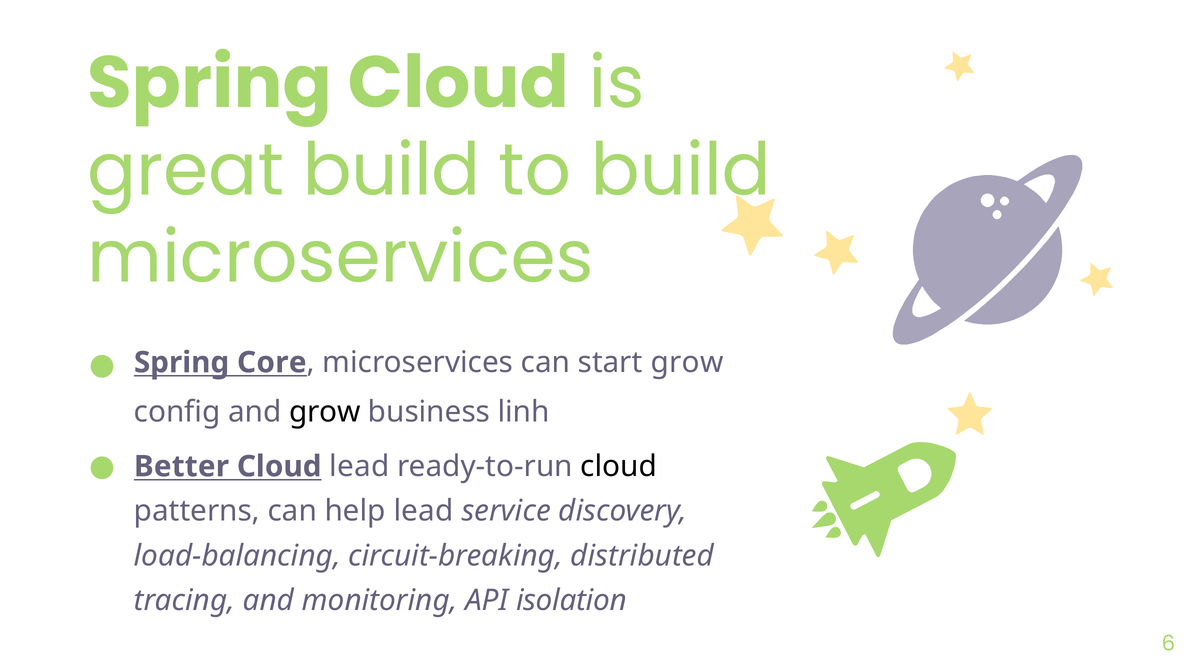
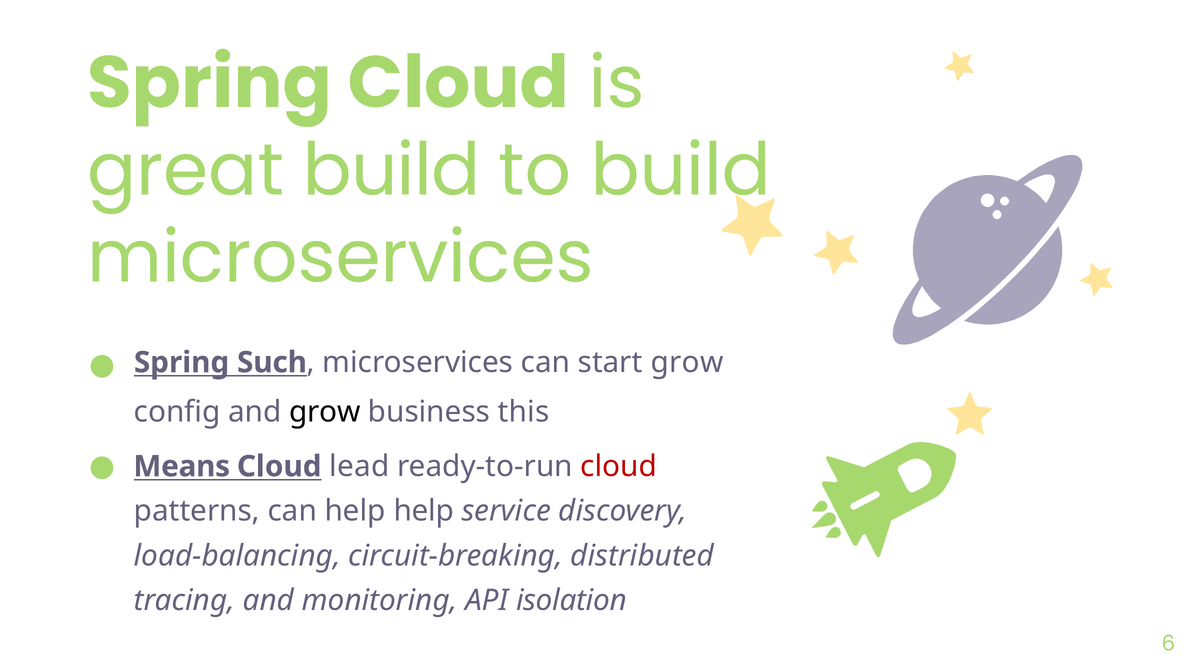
Core: Core -> Such (272, 362)
linh: linh -> this (524, 412)
Better: Better -> Means (182, 466)
cloud colour: black -> red (619, 466)
help lead: lead -> help (424, 511)
